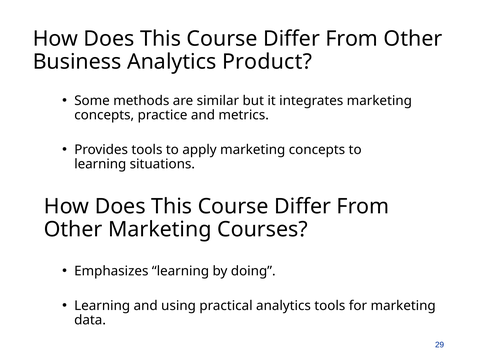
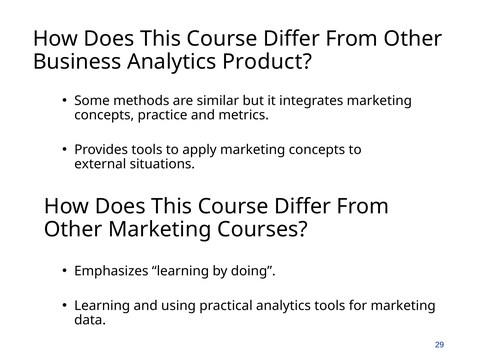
learning: learning -> external (100, 164)
